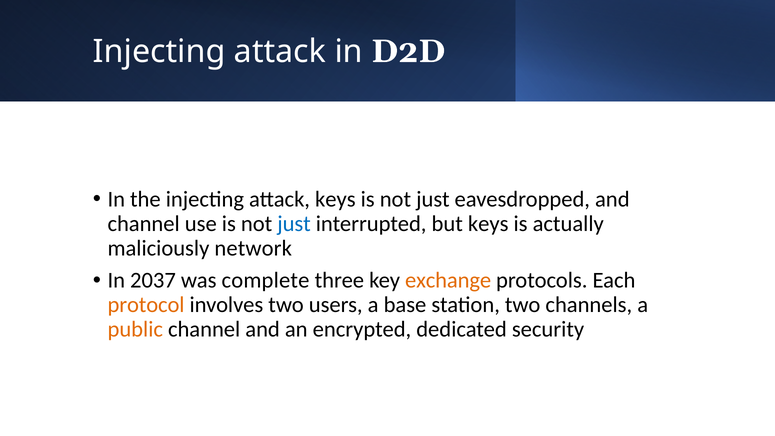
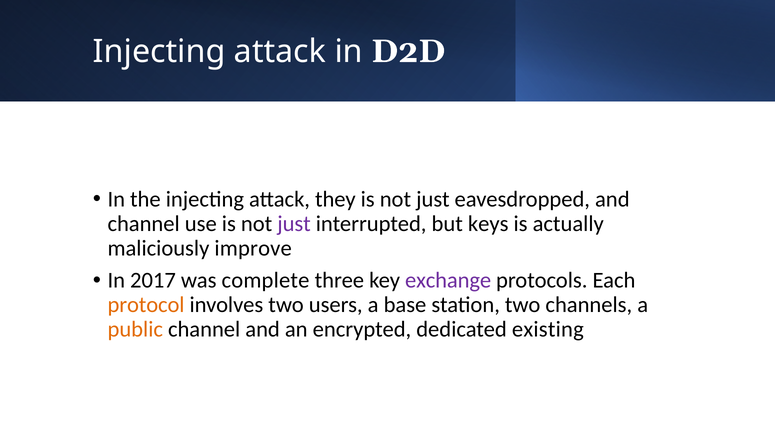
attack keys: keys -> they (335, 199)
just colour: blue -> purple (294, 224)
network: network -> improve (253, 248)
2037: 2037 -> 2017 (153, 280)
exchange colour: orange -> purple (448, 280)
security: security -> existing (548, 329)
